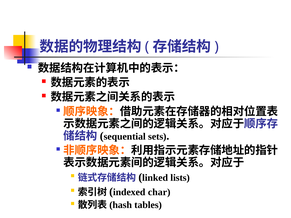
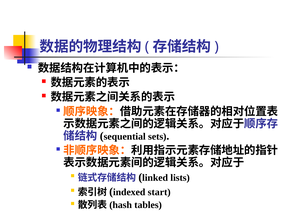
char: char -> start (159, 192)
